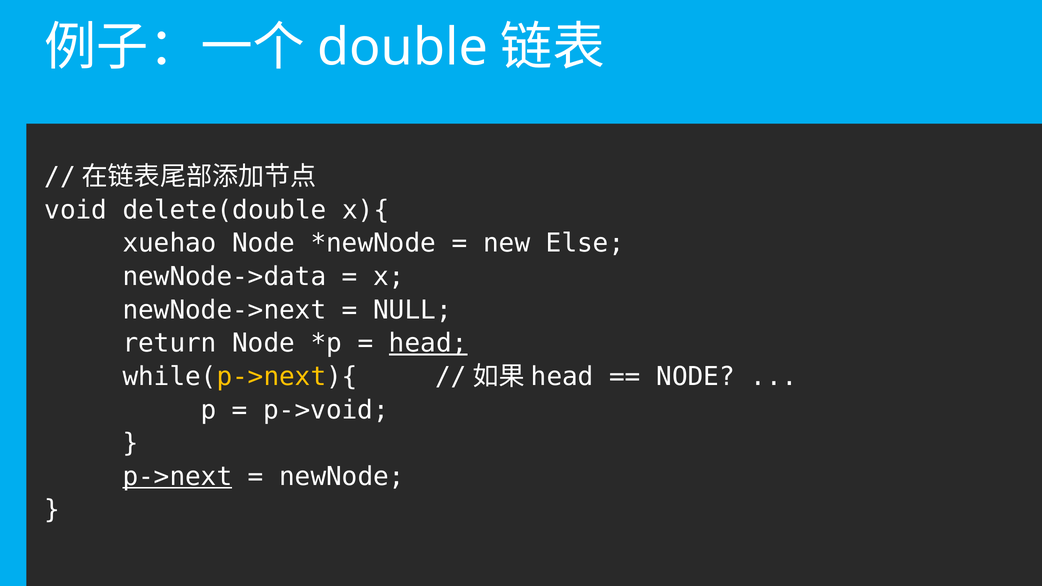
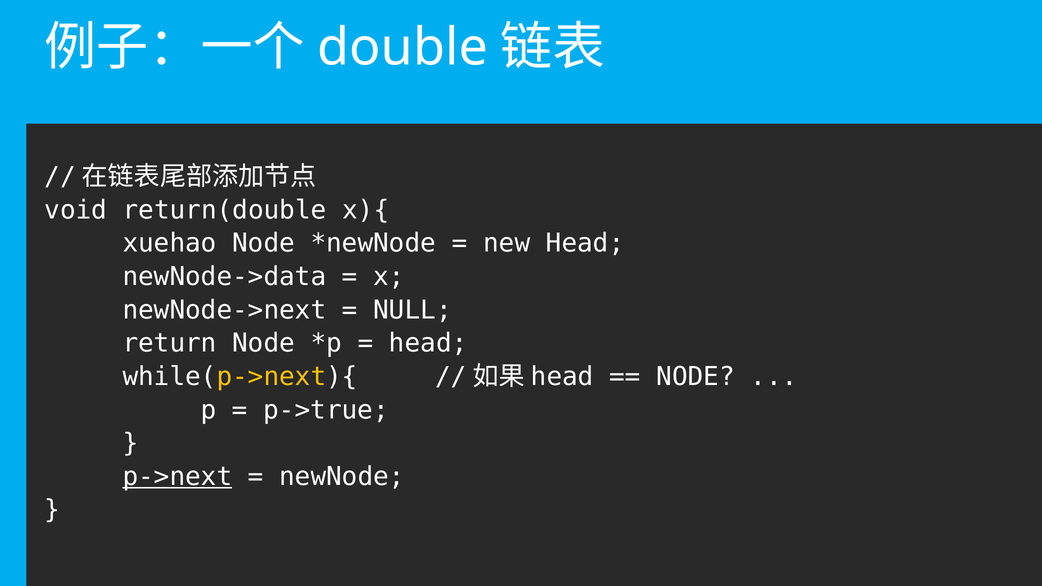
delete(double: delete(double -> return(double (225, 210)
new Else: Else -> Head (585, 243)
head underline: present -> none (428, 343)
p->void: p->void -> p->true (326, 410)
